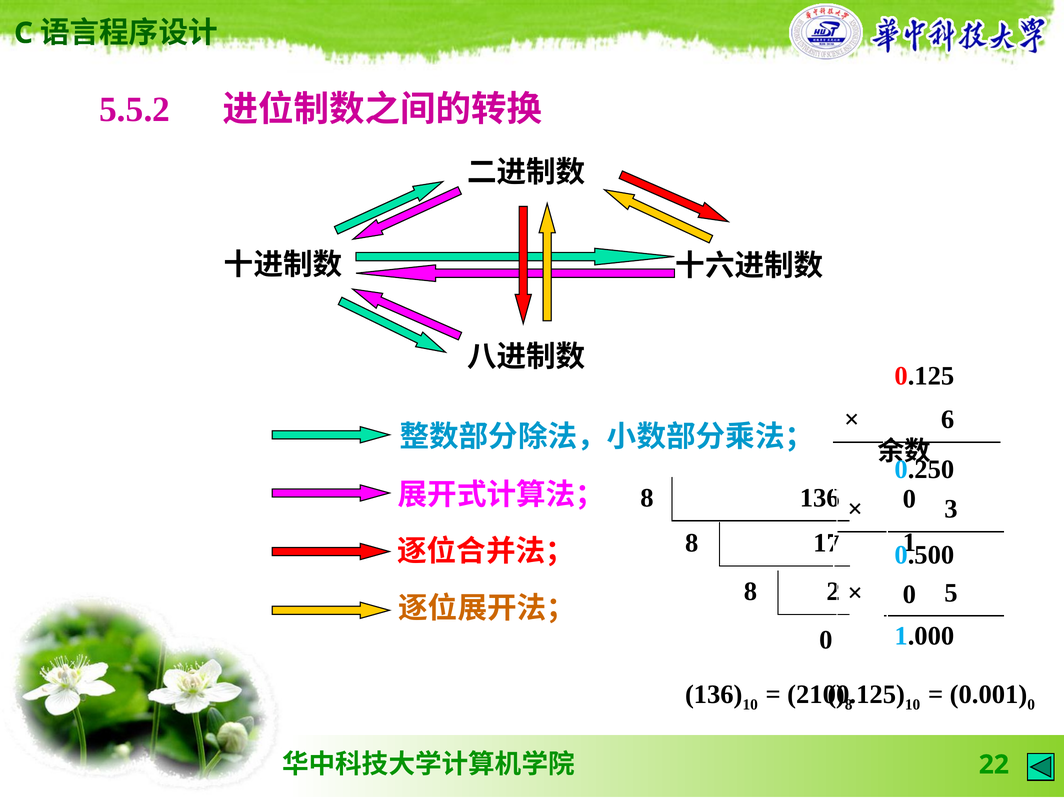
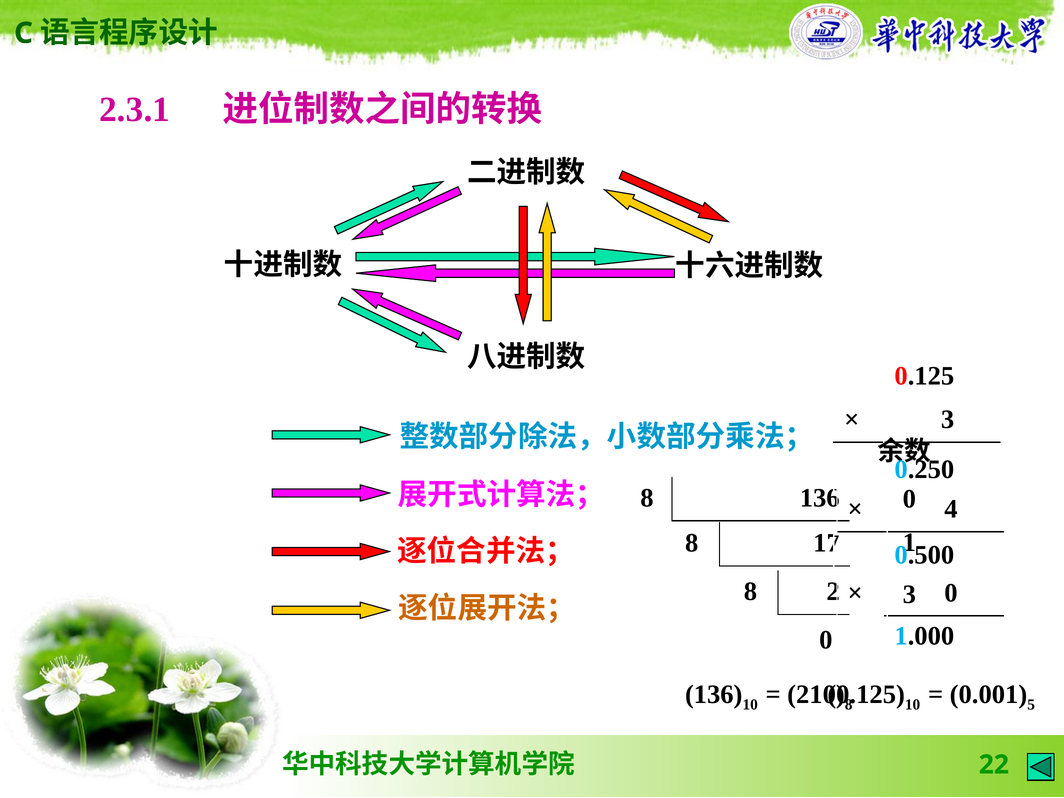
5.5.2: 5.5.2 -> 2.3.1 (135, 110)
6: 6 -> 3 (948, 419)
3: 3 -> 4 (951, 509)
0: 0 -> 3 (909, 595)
5: 5 -> 0 (951, 593)
0: 0 -> 5 (1031, 705)
